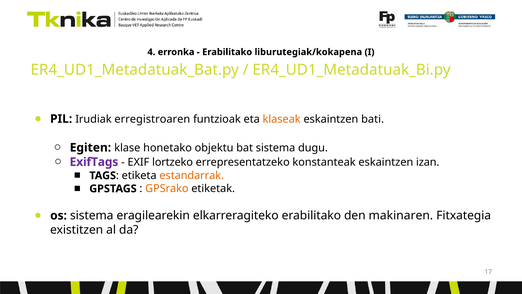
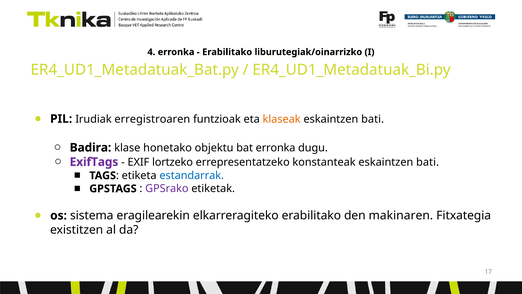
liburutegiak/kokapena: liburutegiak/kokapena -> liburutegiak/oinarrizko (308, 52)
Egiten: Egiten -> Badira (90, 147)
bat sistema: sistema -> erronka (276, 148)
konstanteak eskaintzen izan: izan -> bati (428, 162)
estandarrak colour: orange -> blue (192, 175)
GPSrako colour: orange -> purple (167, 188)
